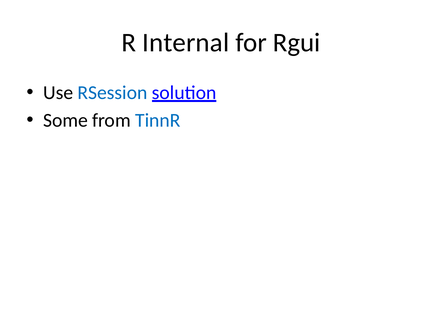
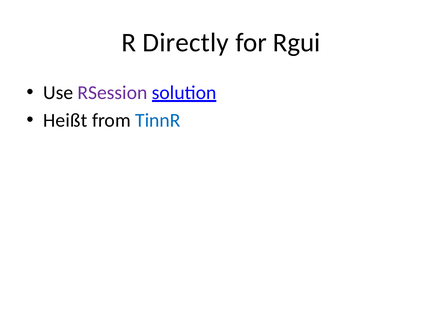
Internal: Internal -> Directly (186, 43)
RSession colour: blue -> purple (112, 93)
Some: Some -> Heißt (65, 121)
